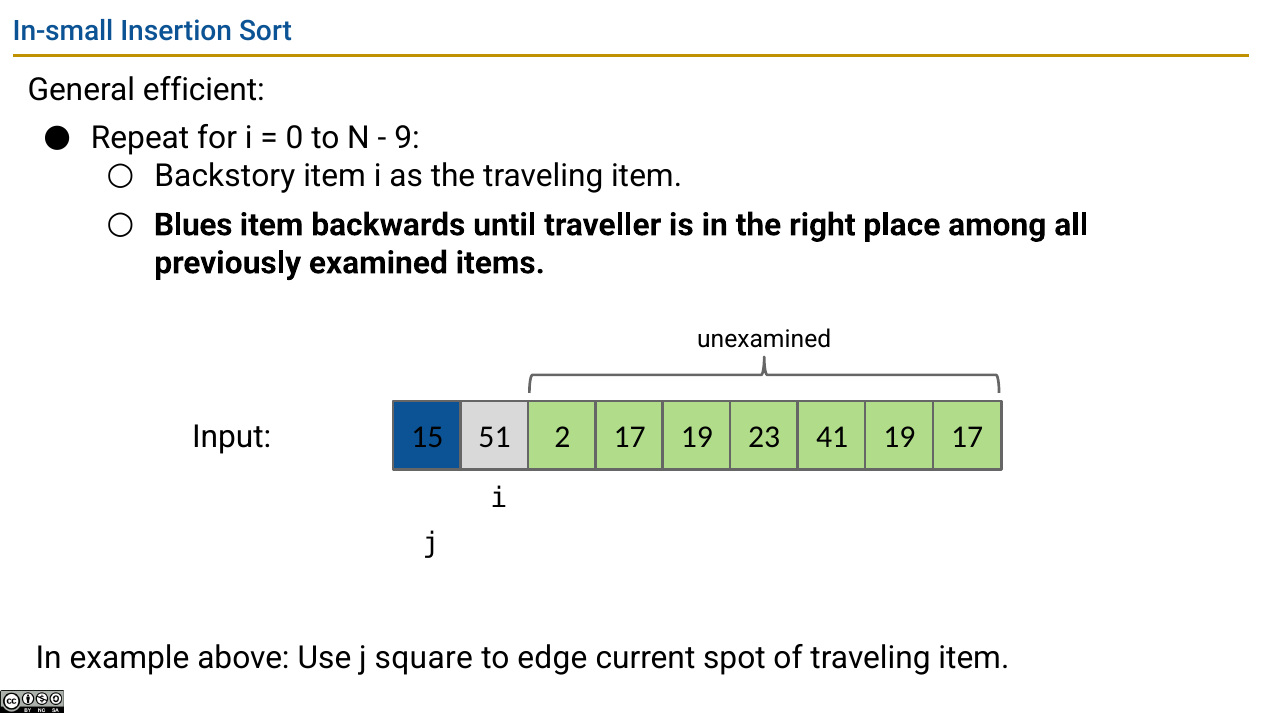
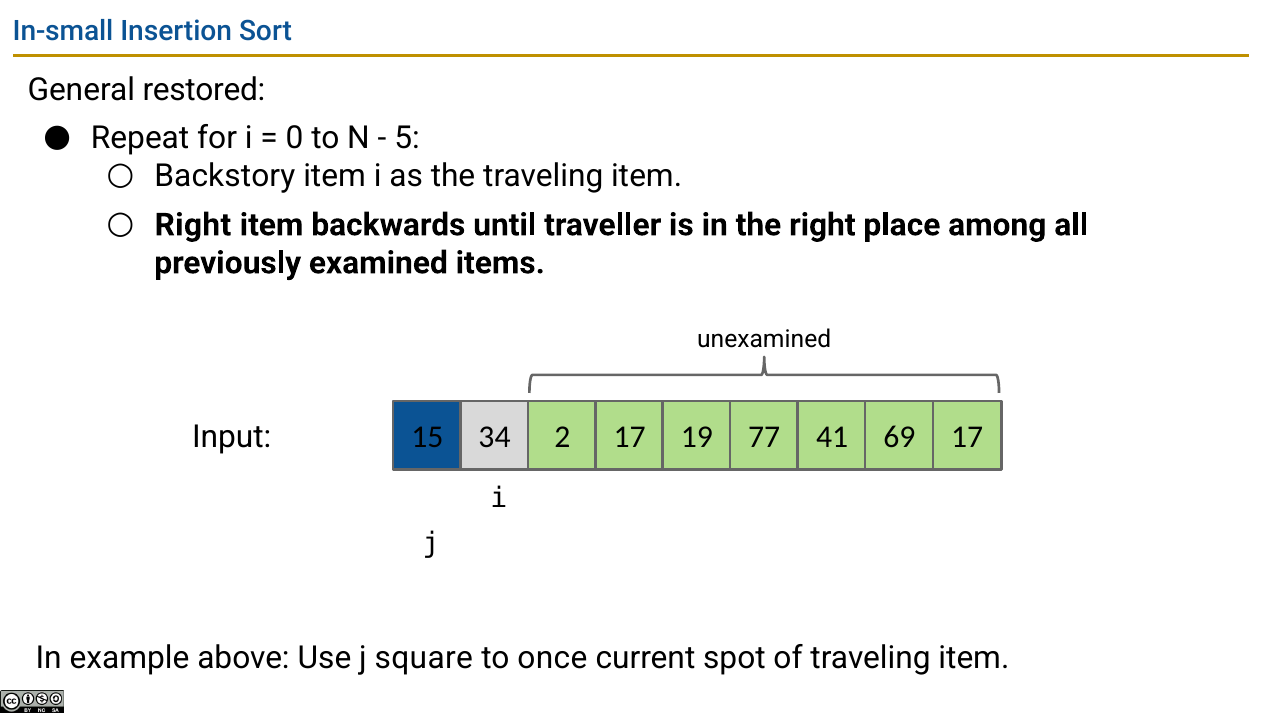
efficient: efficient -> restored (204, 90)
9: 9 -> 5 (407, 138)
Blues: Blues -> Right (193, 225)
51: 51 -> 34 (495, 438)
23: 23 -> 77 (764, 438)
41 19: 19 -> 69 (899, 438)
edge: edge -> once (552, 658)
